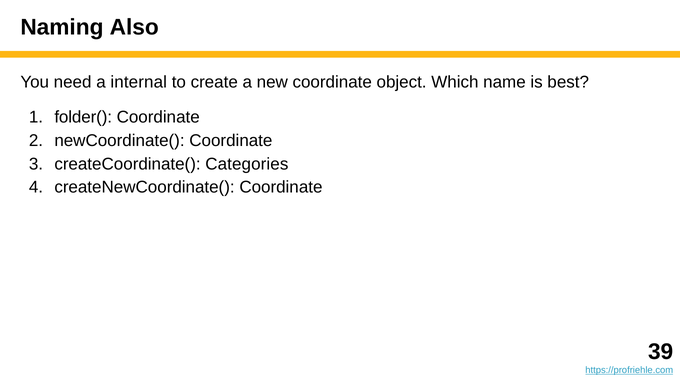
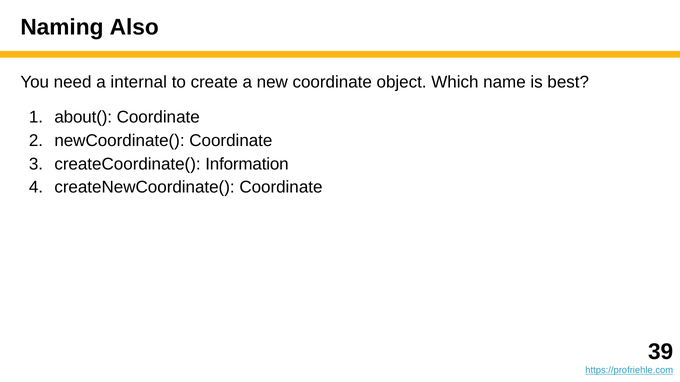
folder(: folder( -> about( (83, 117)
Categories: Categories -> Information (247, 164)
